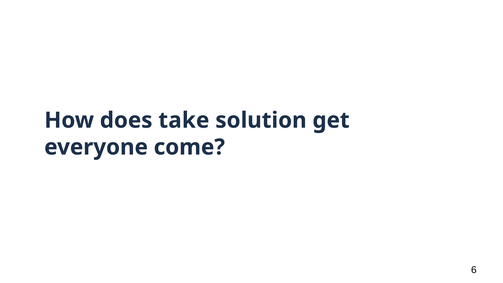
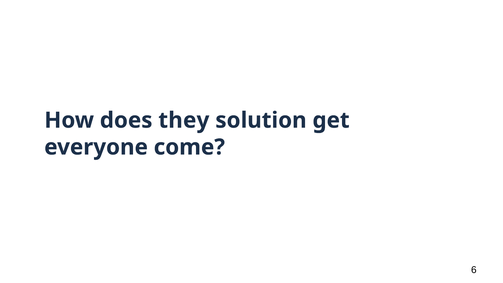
take: take -> they (184, 120)
